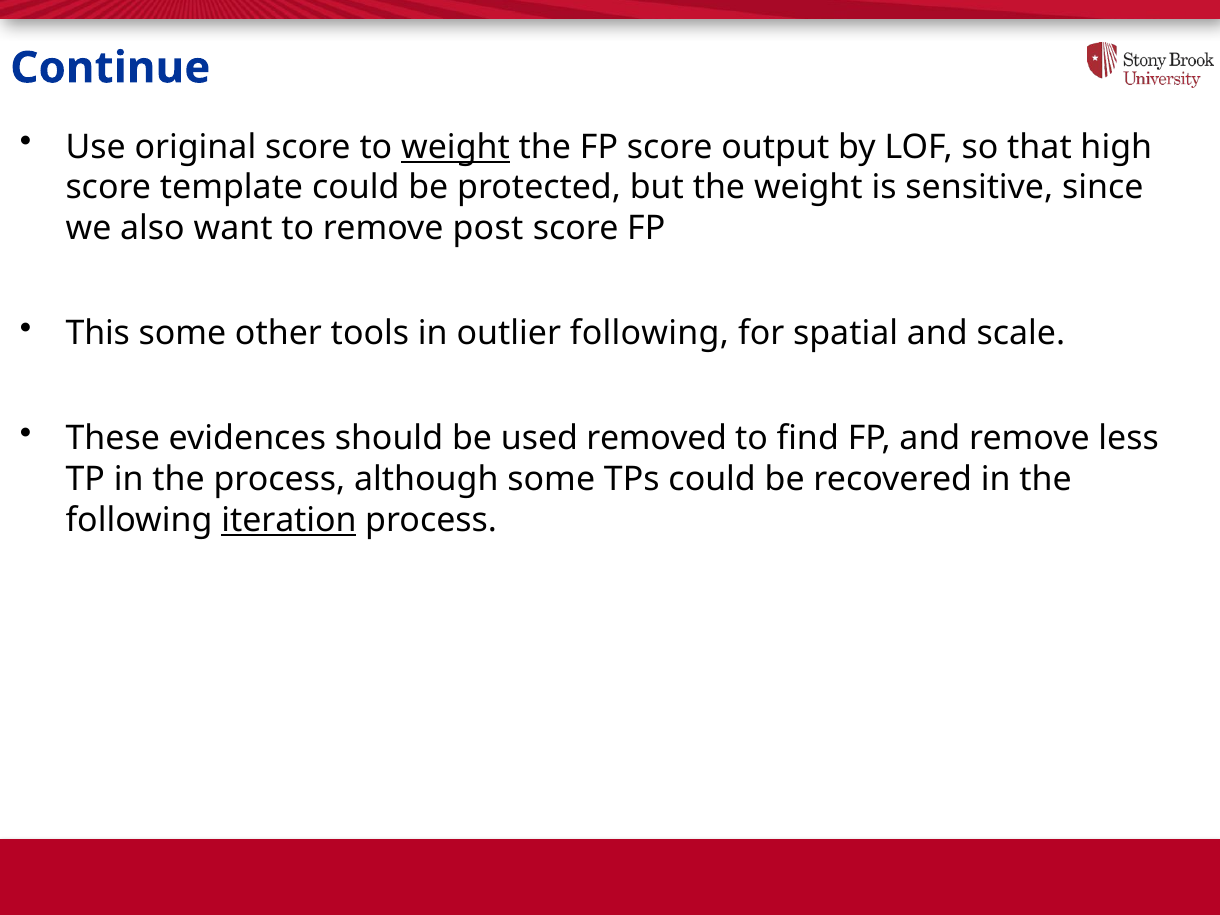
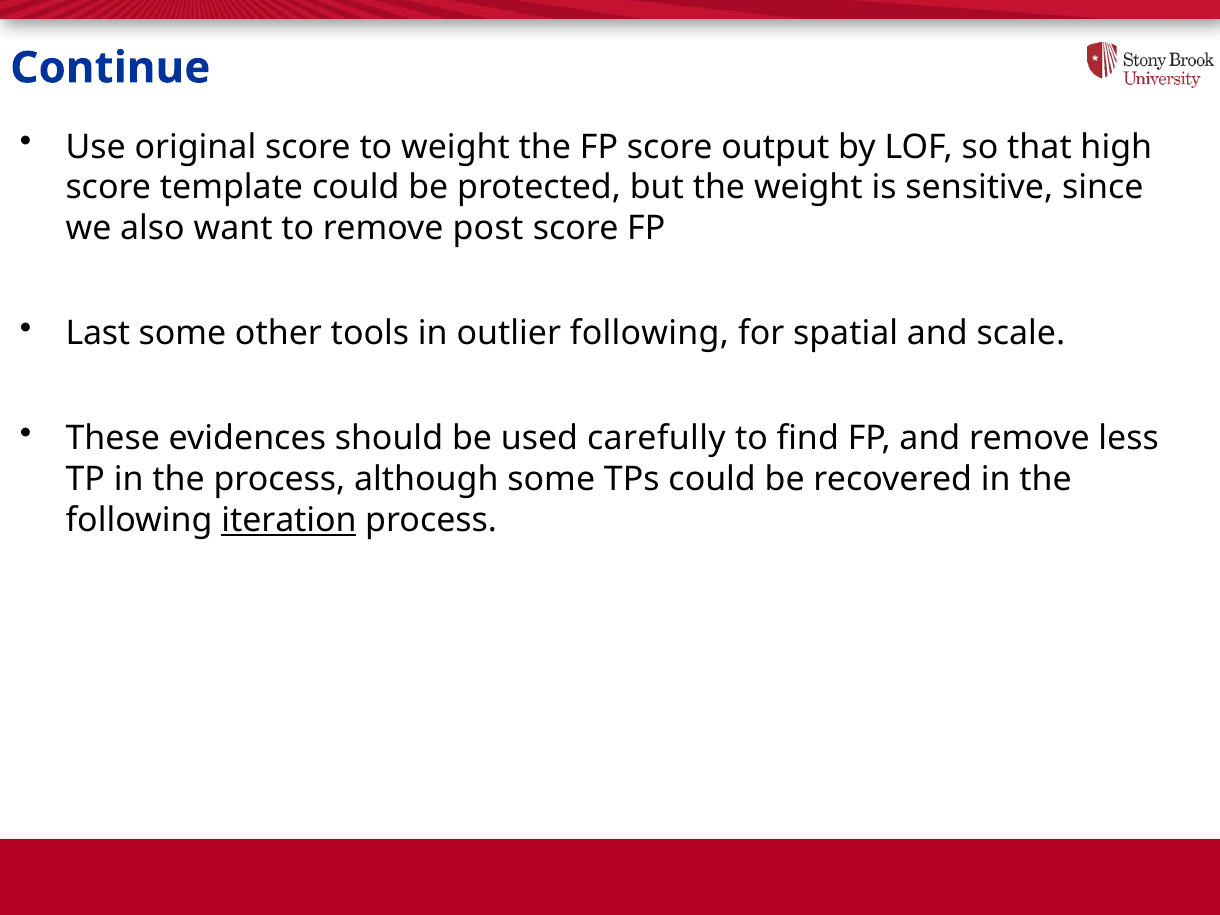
weight underline: present -> none (456, 147)
This: This -> Last (98, 334)
removed: removed -> carefully (656, 439)
